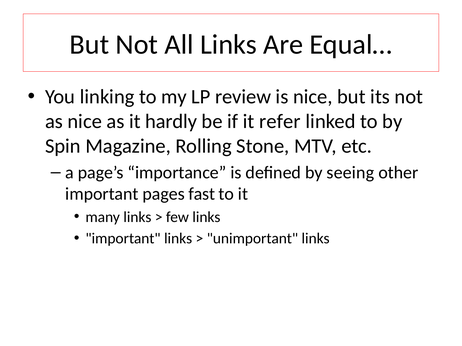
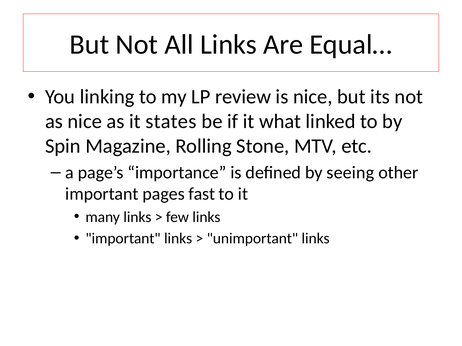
hardly: hardly -> states (171, 122)
refer: refer -> what (280, 122)
